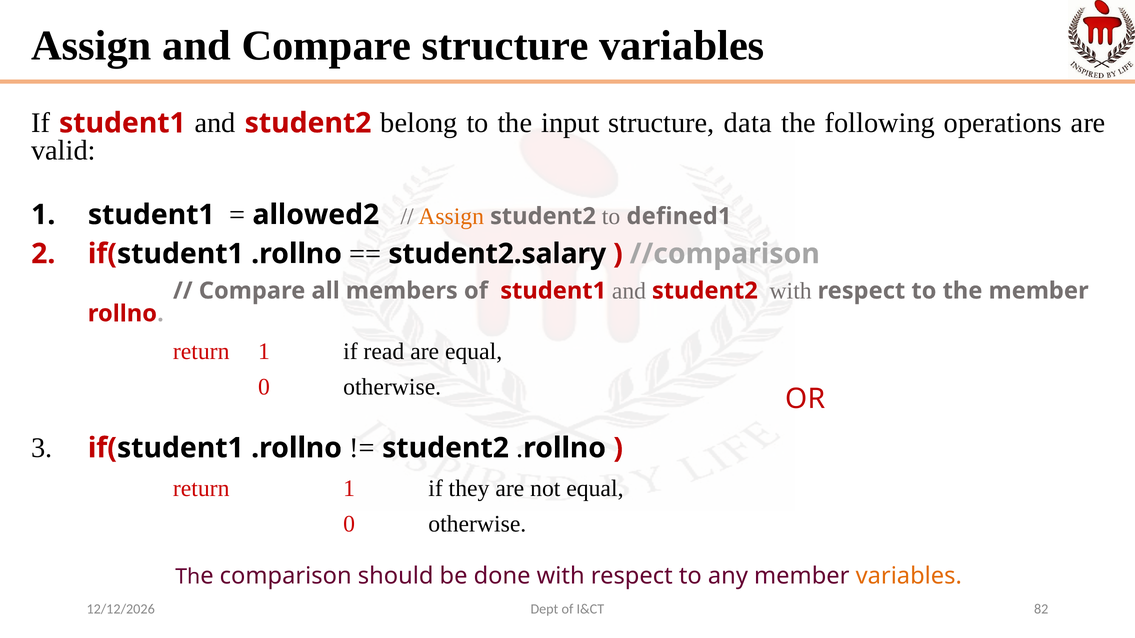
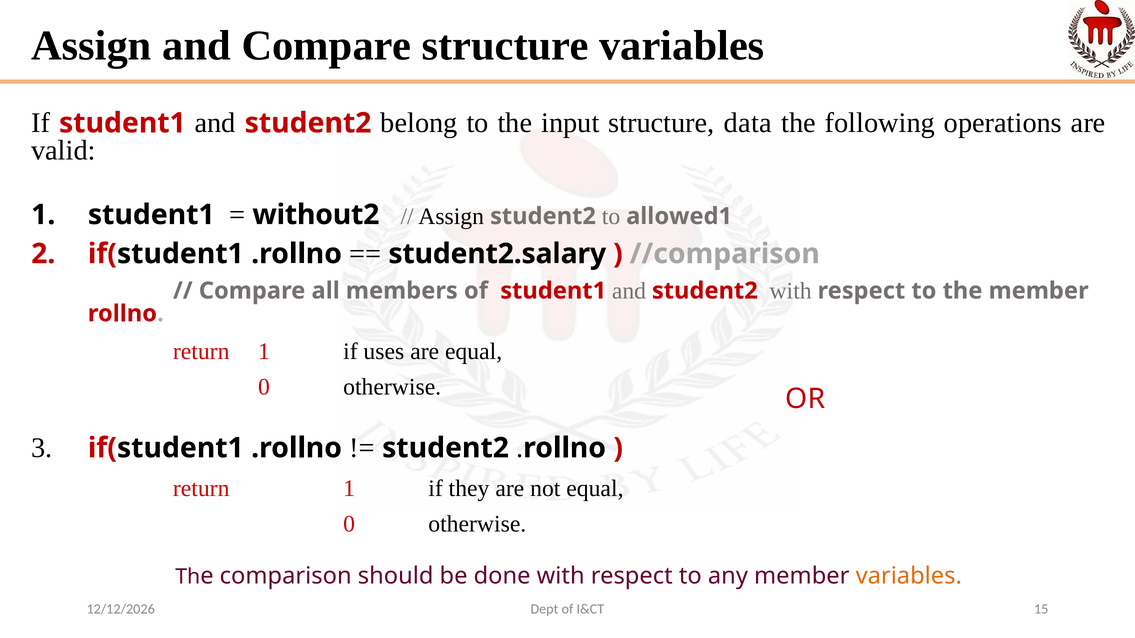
allowed2: allowed2 -> without2 (316, 215)
Assign colour: orange -> black (451, 216)
defined1: defined1 -> allowed1 (679, 216)
read: read -> uses (384, 352)
82: 82 -> 15 (1041, 610)
